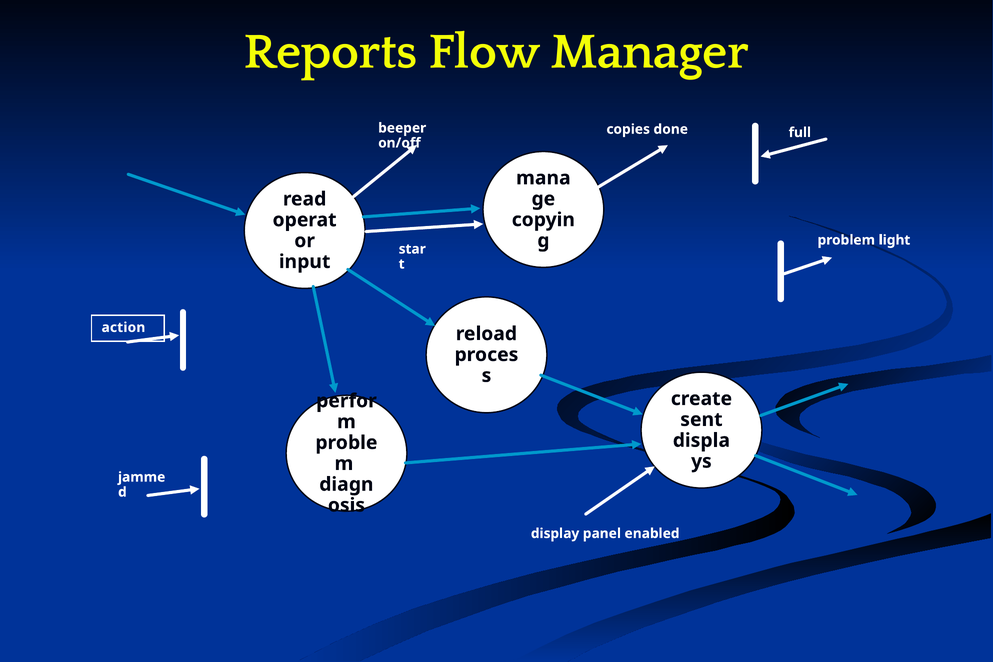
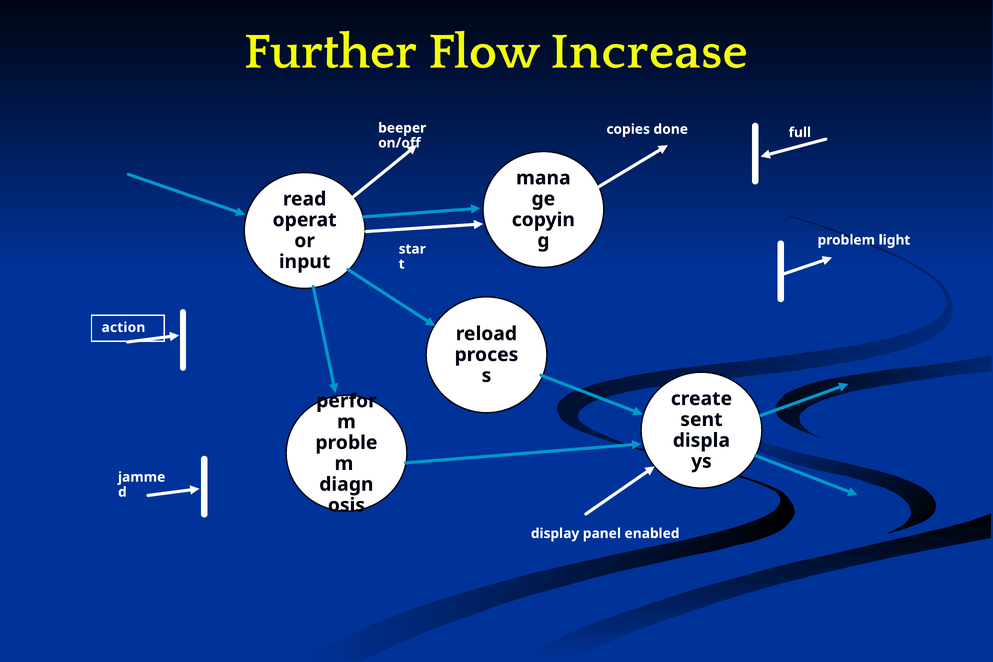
Reports: Reports -> Further (331, 51)
Manager: Manager -> Increase (649, 51)
